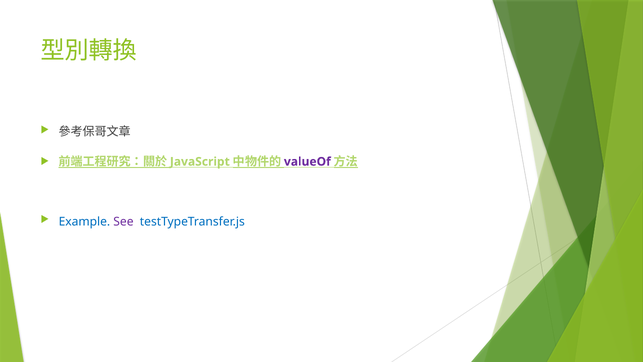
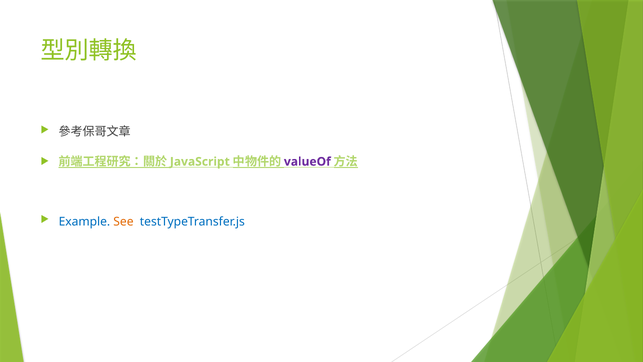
See colour: purple -> orange (123, 221)
